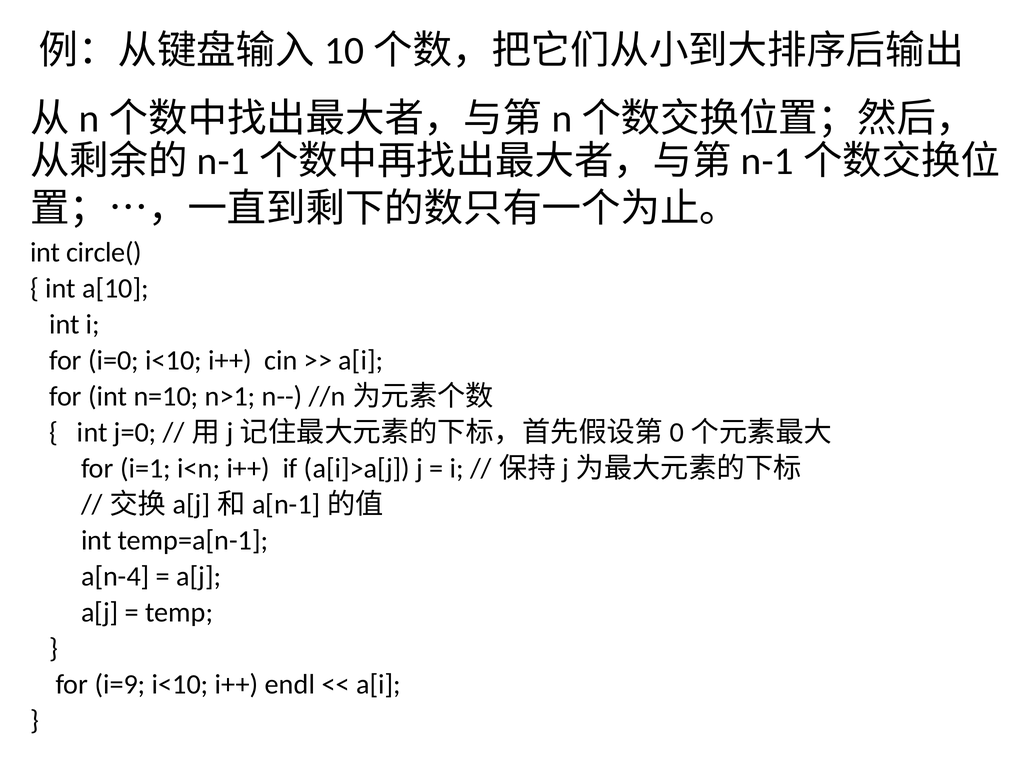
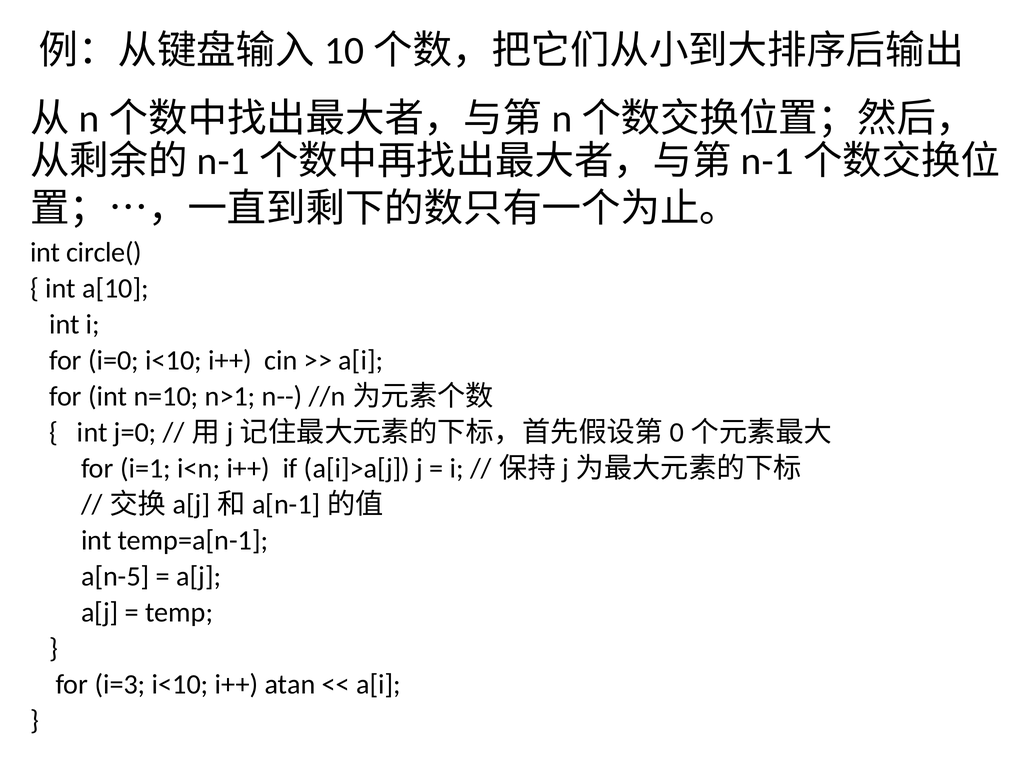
a[n-4: a[n-4 -> a[n-5 (115, 577)
i=9: i=9 -> i=3 (120, 685)
endl: endl -> atan (290, 685)
